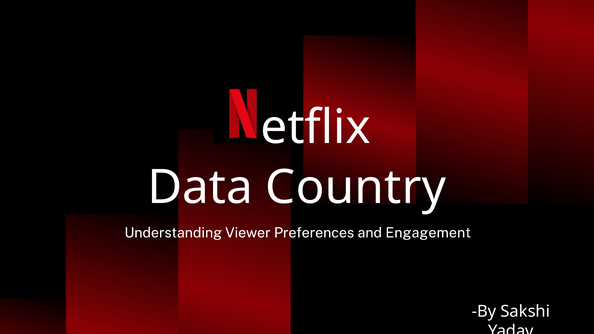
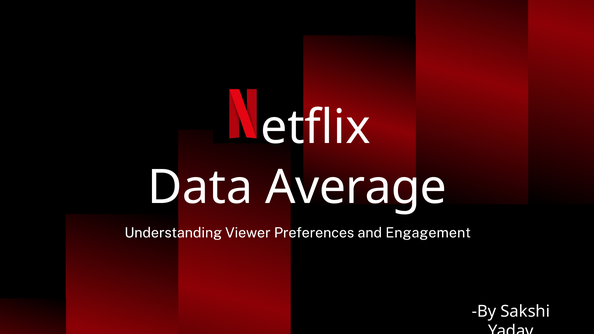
Country: Country -> Average (356, 187)
